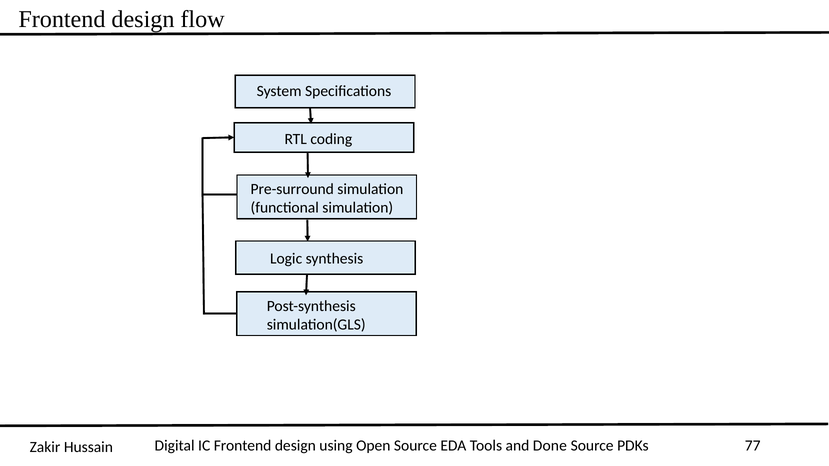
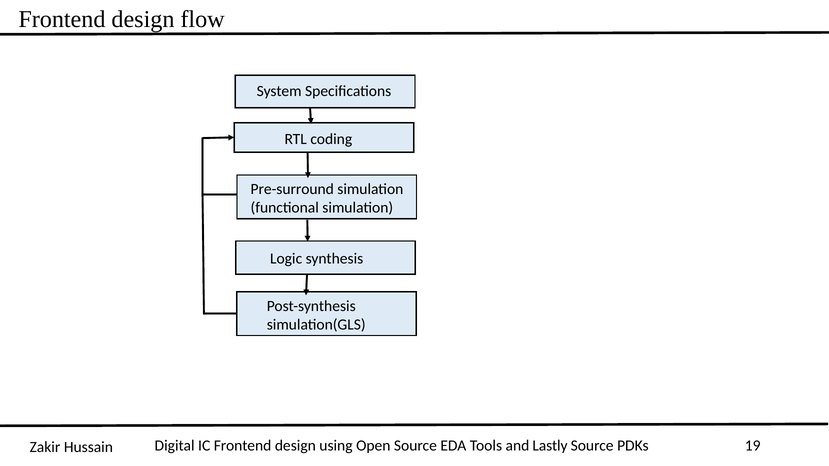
Done: Done -> Lastly (550, 446)
77: 77 -> 19 (753, 446)
